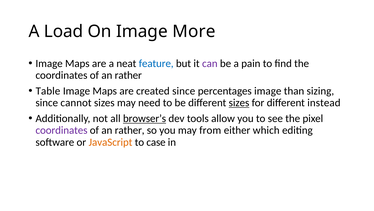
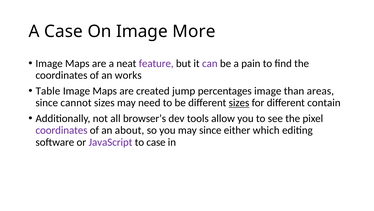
A Load: Load -> Case (63, 31)
feature colour: blue -> purple (156, 63)
rather: rather -> works (128, 75)
created since: since -> jump (184, 91)
sizing: sizing -> areas (320, 91)
instead: instead -> contain (324, 102)
browser’s underline: present -> none (145, 118)
rather: rather -> about (130, 130)
may from: from -> since (210, 130)
JavaScript colour: orange -> purple (110, 142)
